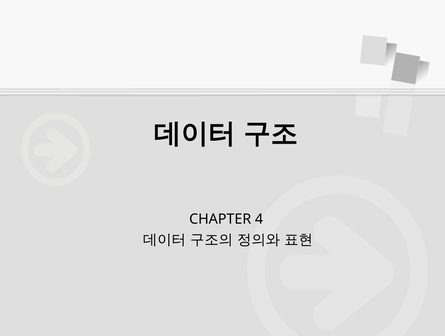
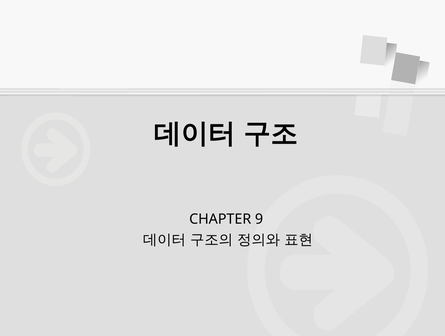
4: 4 -> 9 (259, 219)
